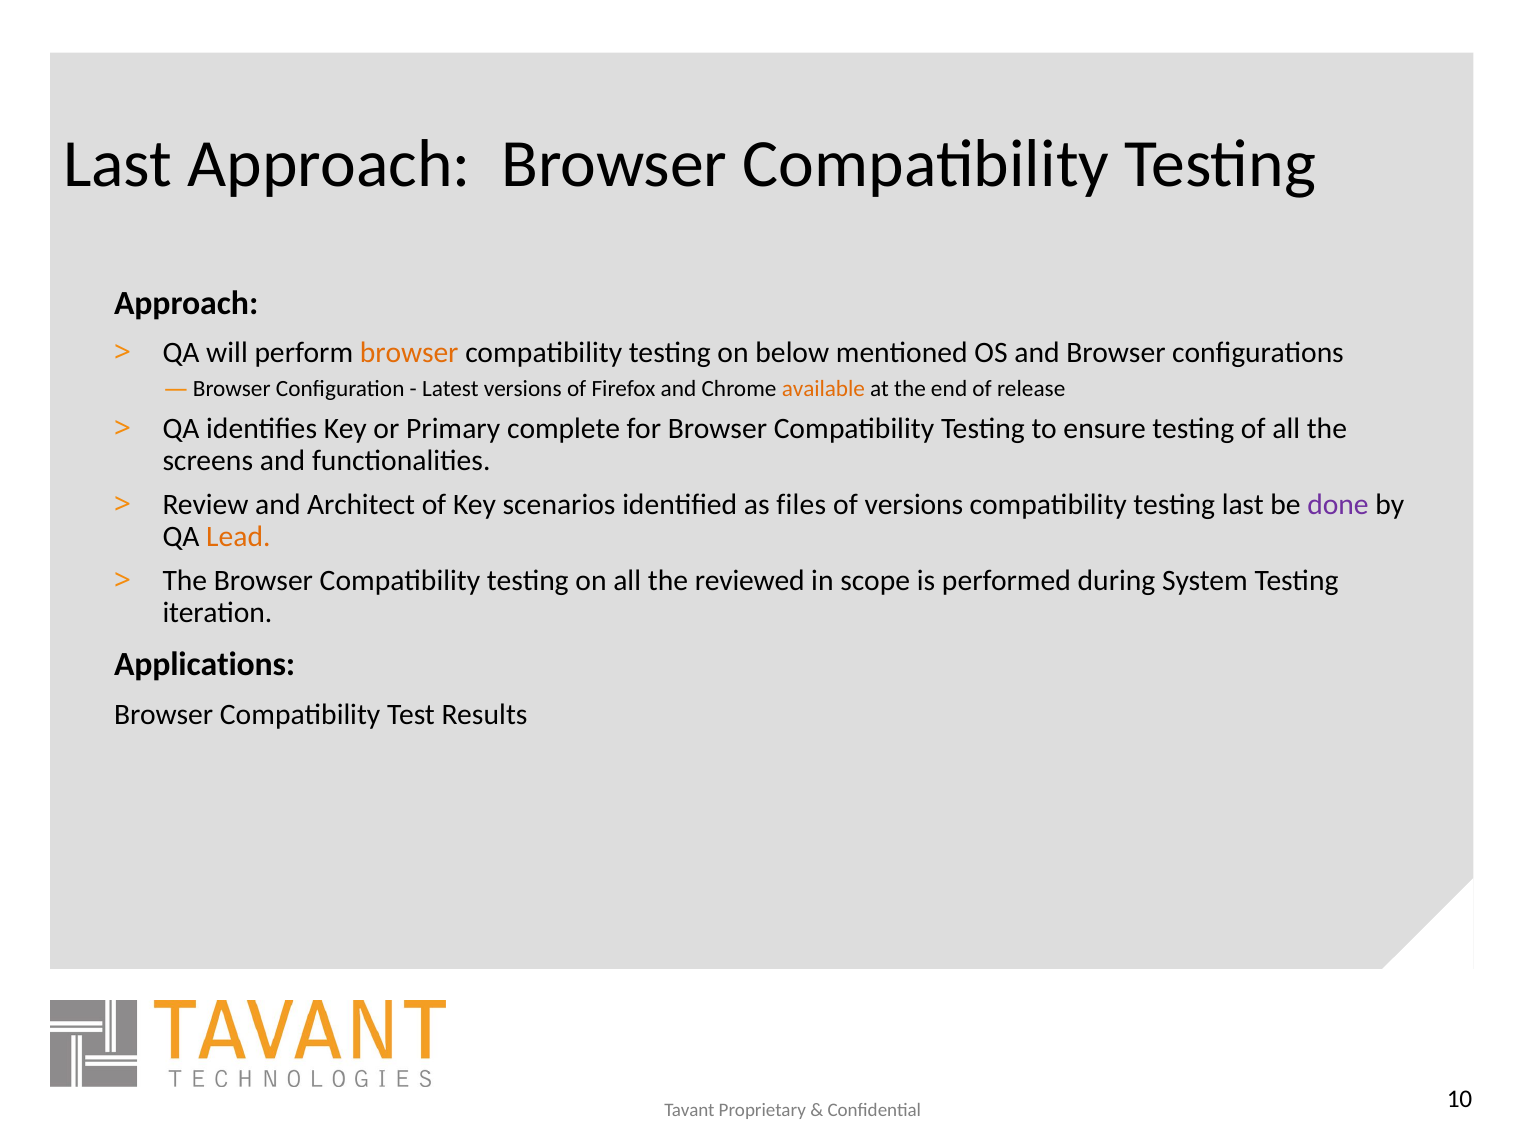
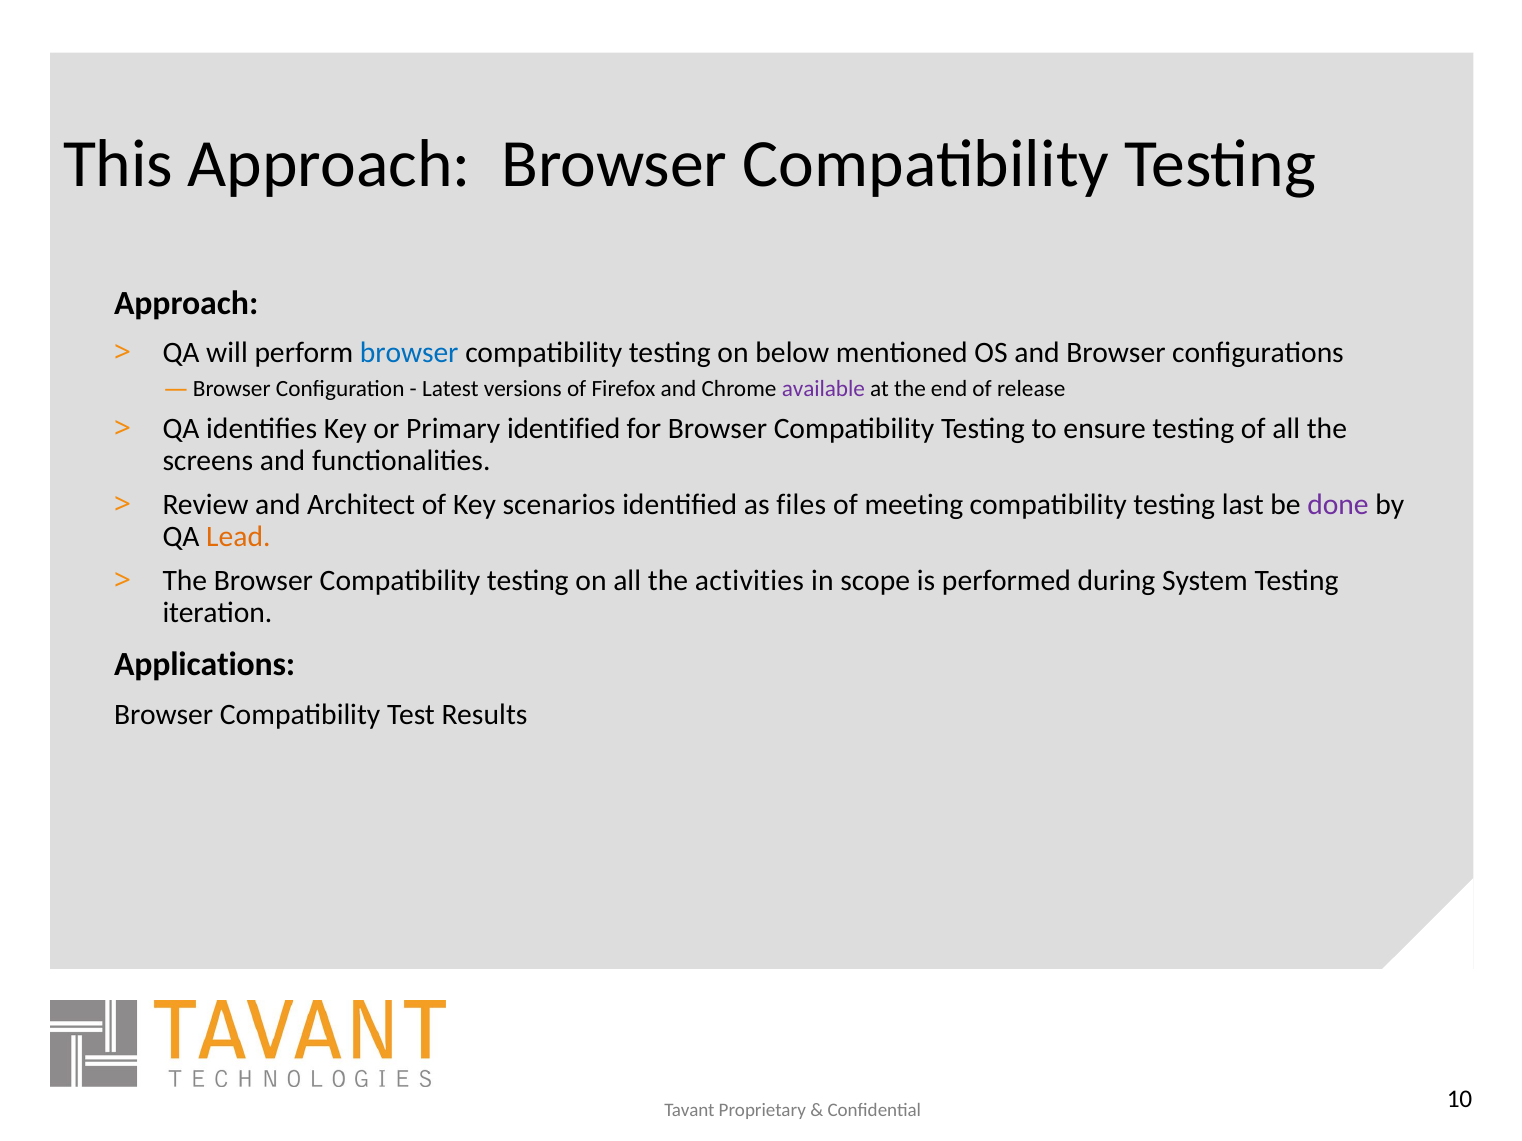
Last: Last -> This (118, 164)
browser colour: orange -> blue (409, 353)
available colour: orange -> purple (823, 389)
Primary complete: complete -> identified (564, 429)
of versions: versions -> meeting (914, 505)
reviewed: reviewed -> activities (750, 581)
